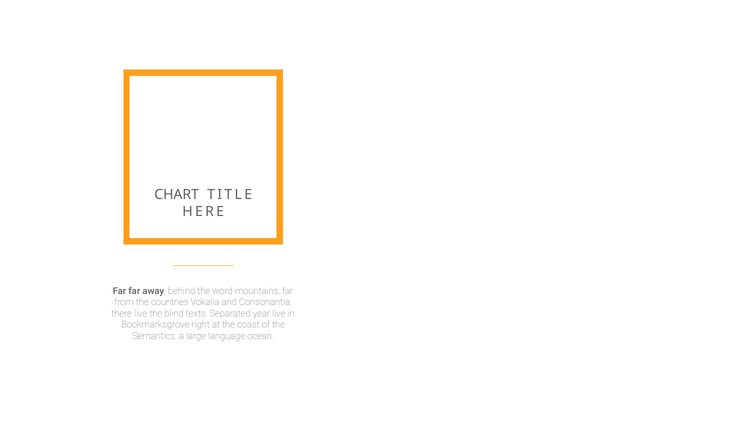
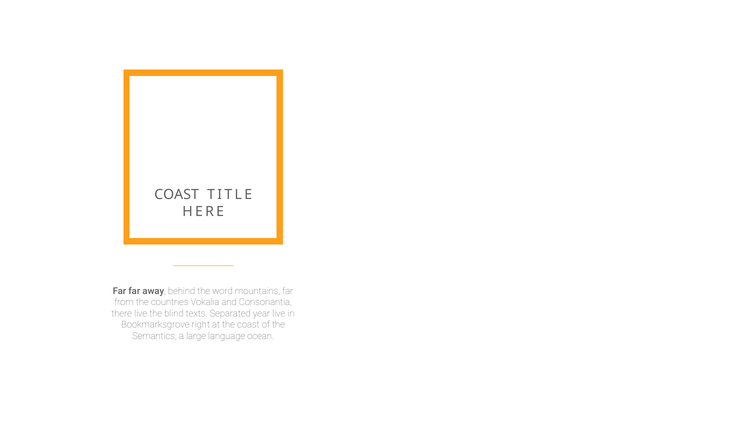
CHART: CHART -> COAST (177, 195)
